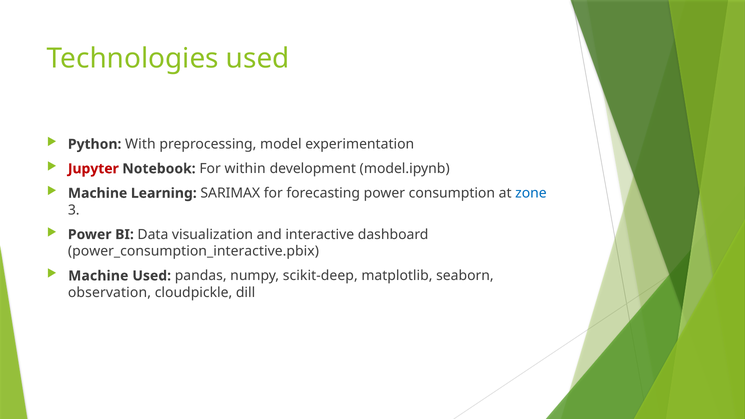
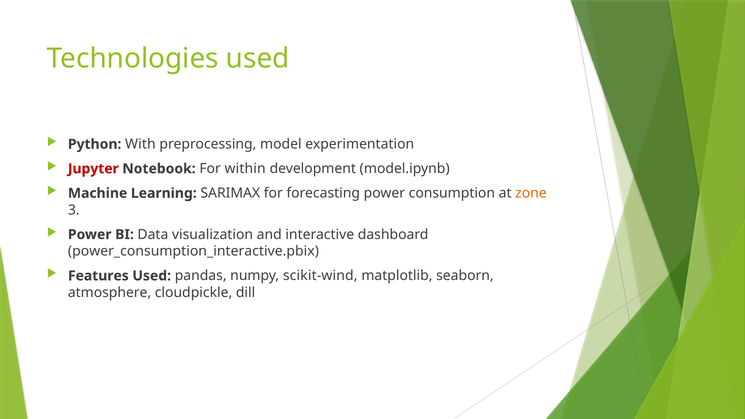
zone colour: blue -> orange (531, 193)
Machine: Machine -> Features (98, 276)
scikit-deep: scikit-deep -> scikit-wind (320, 276)
observation: observation -> atmosphere (110, 293)
